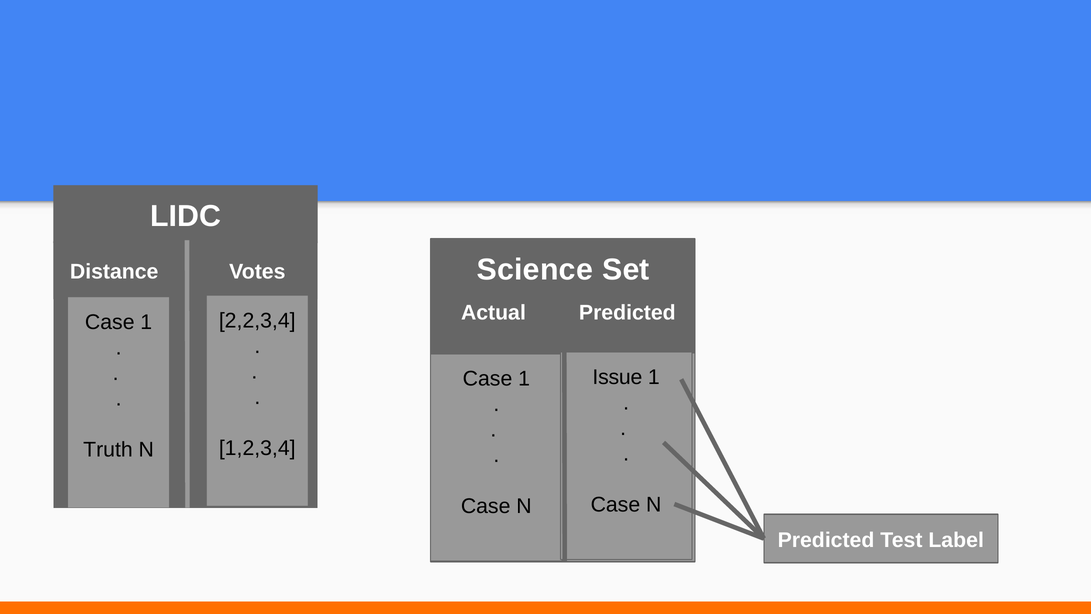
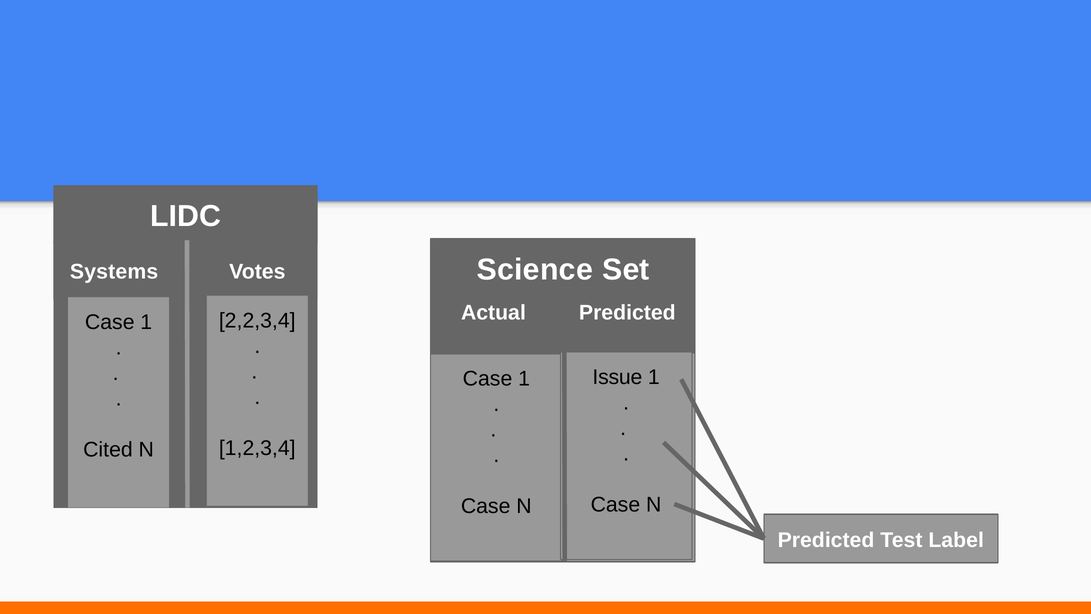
Distance: Distance -> Systems (114, 272)
Truth: Truth -> Cited (108, 450)
